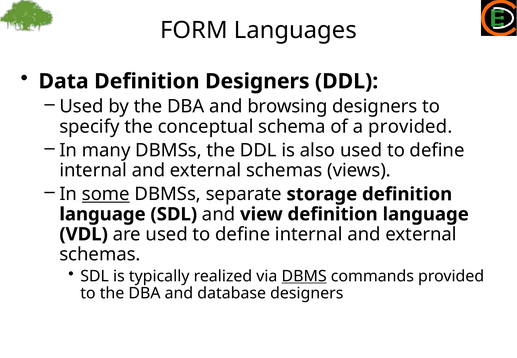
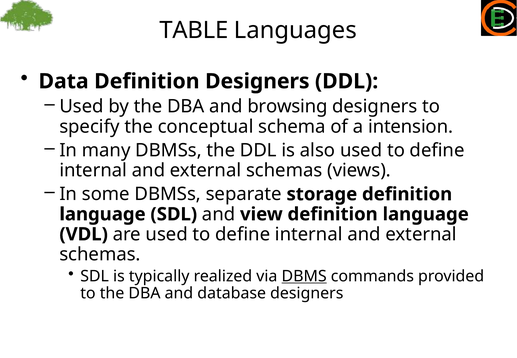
FORM: FORM -> TABLE (194, 30)
a provided: provided -> intension (411, 127)
some underline: present -> none (106, 194)
